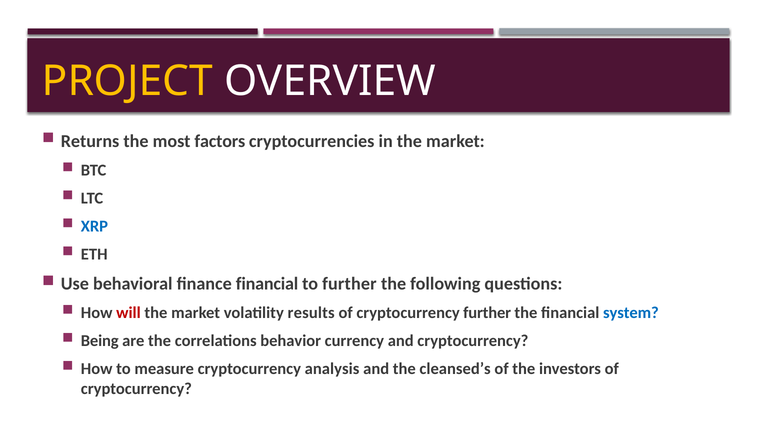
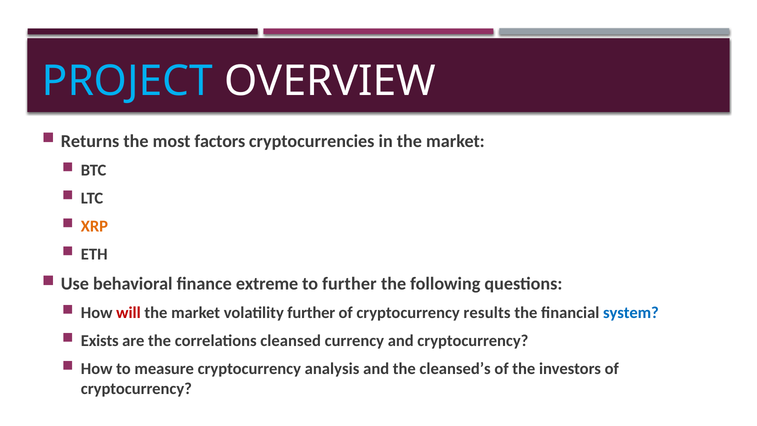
PROJECT colour: yellow -> light blue (127, 81)
XRP colour: blue -> orange (94, 226)
finance financial: financial -> extreme (267, 284)
volatility results: results -> further (311, 313)
cryptocurrency further: further -> results (487, 313)
Being: Being -> Exists (100, 341)
behavior: behavior -> cleansed (291, 341)
